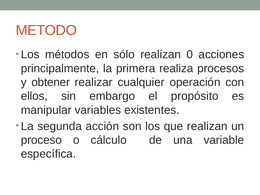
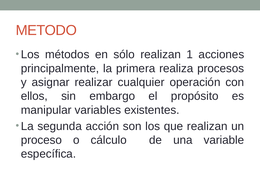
0: 0 -> 1 (190, 55)
obtener: obtener -> asignar (51, 82)
